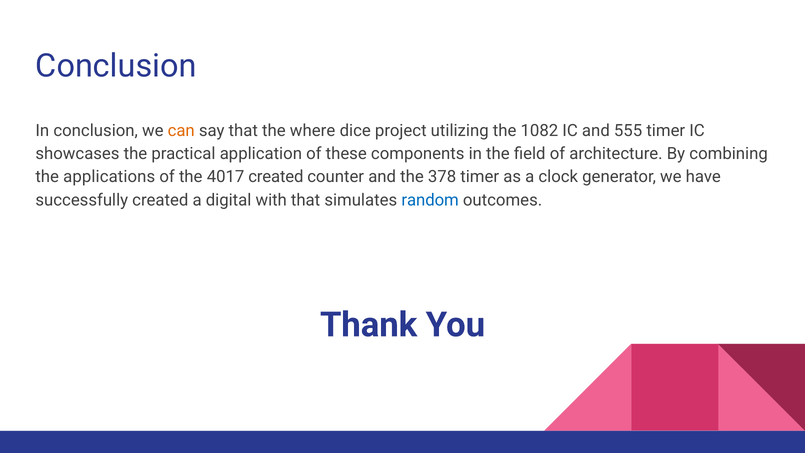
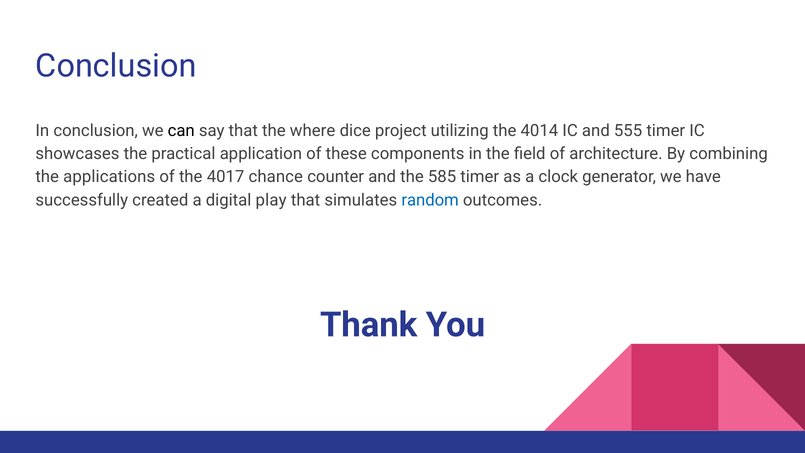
can colour: orange -> black (181, 131)
1082: 1082 -> 4014 (539, 131)
4017 created: created -> chance (276, 177)
378: 378 -> 585 (442, 177)
with: with -> play (271, 200)
